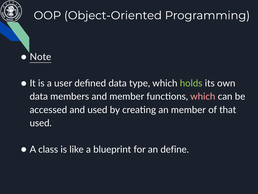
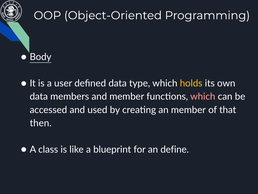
Note: Note -> Body (41, 57)
holds colour: light green -> yellow (191, 83)
used: used -> then (41, 123)
